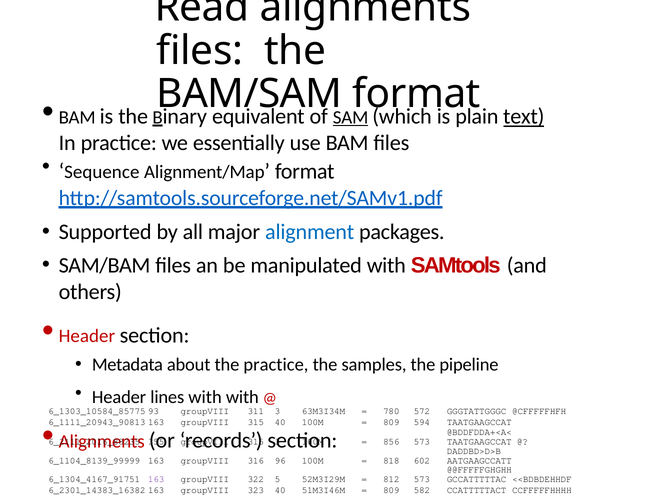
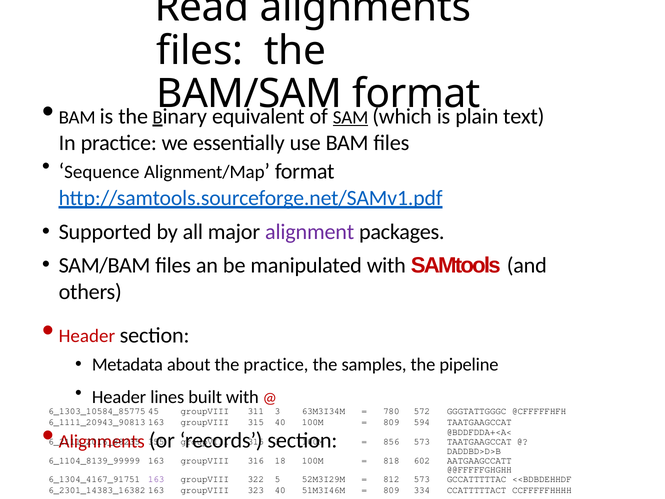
text underline: present -> none (524, 116)
alignment colour: blue -> purple (310, 232)
lines with: with -> built (205, 397)
93: 93 -> 45 (153, 411)
96: 96 -> 18 (280, 460)
582: 582 -> 334 (422, 490)
